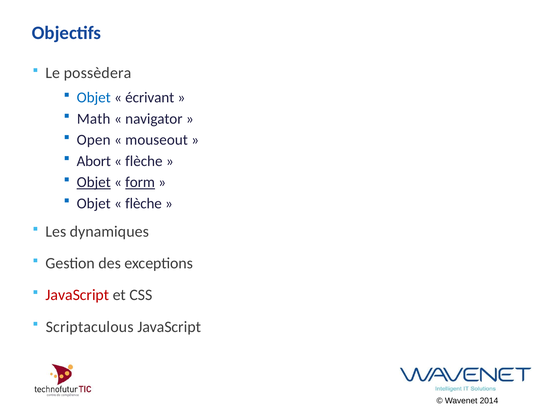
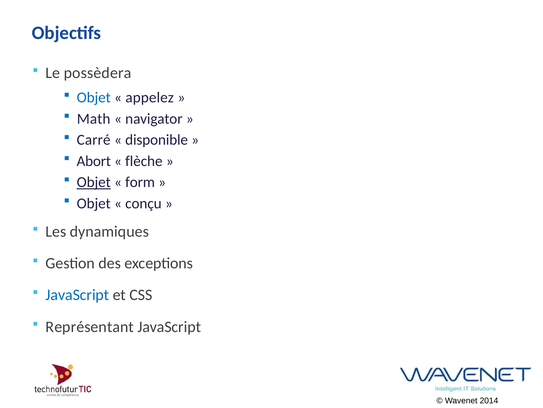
écrivant: écrivant -> appelez (150, 97)
Open: Open -> Carré (94, 140)
mouseout: mouseout -> disponible (157, 140)
form underline: present -> none (140, 182)
flèche: flèche -> conçu (143, 203)
JavaScript colour: red -> blue (77, 294)
Scriptaculous: Scriptaculous -> Représentant (90, 326)
